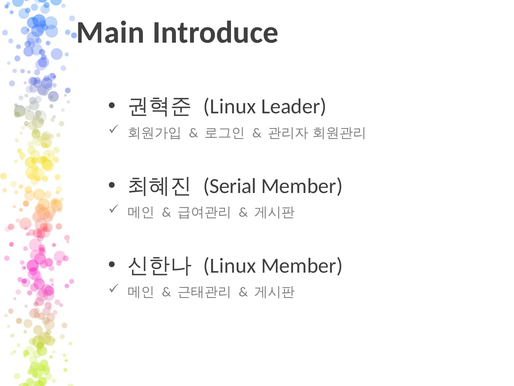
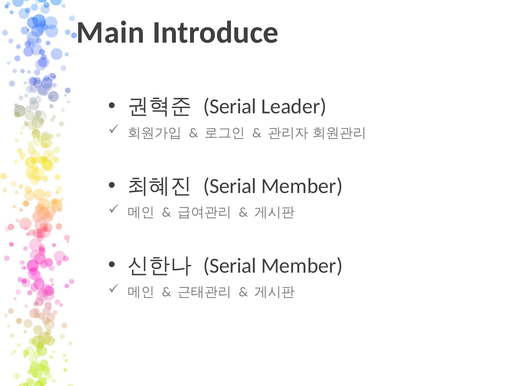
Linux: Linux -> Serial (230, 106)
Linux: Linux -> Serial (230, 265)
